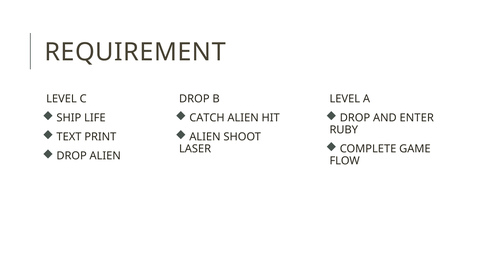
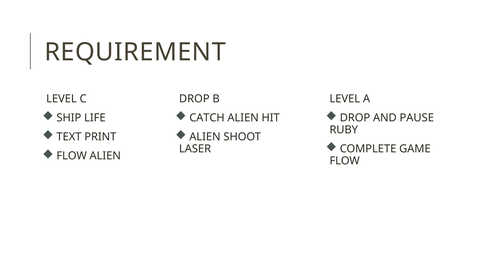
ENTER: ENTER -> PAUSE (417, 118)
DROP: DROP -> FLOW (72, 156)
